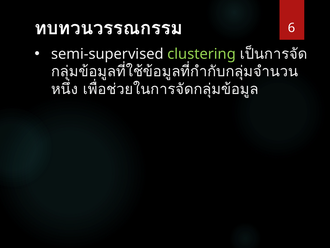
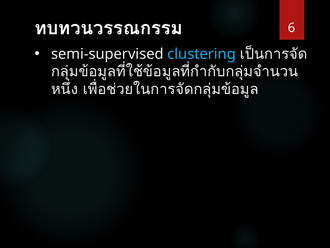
clustering colour: light green -> light blue (202, 54)
